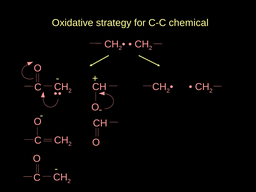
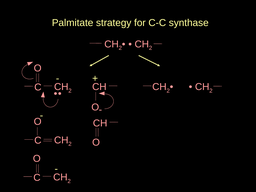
Oxidative: Oxidative -> Palmitate (73, 23)
chemical: chemical -> synthase (189, 23)
